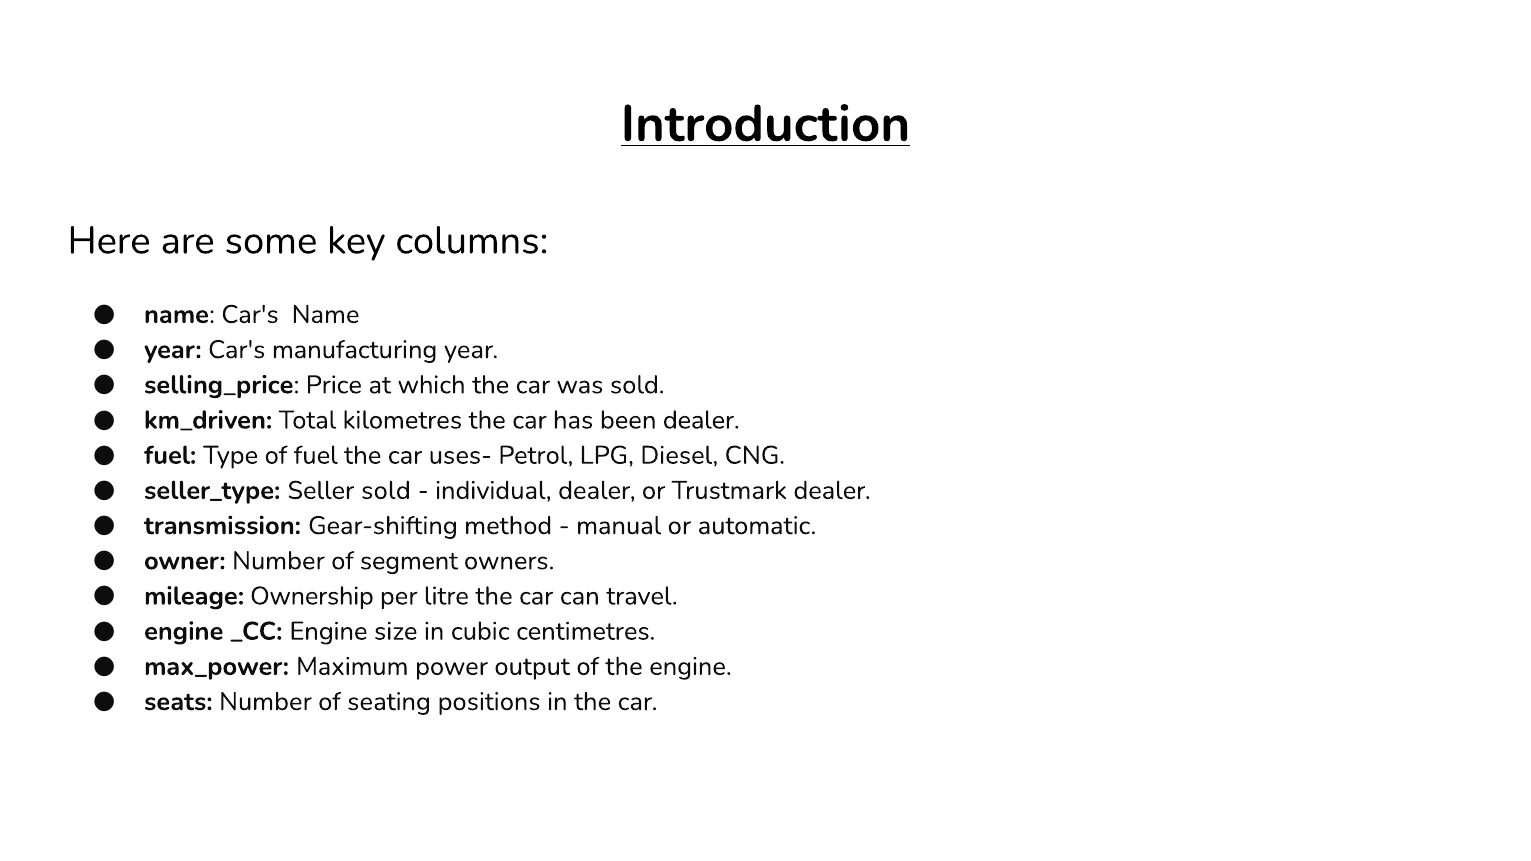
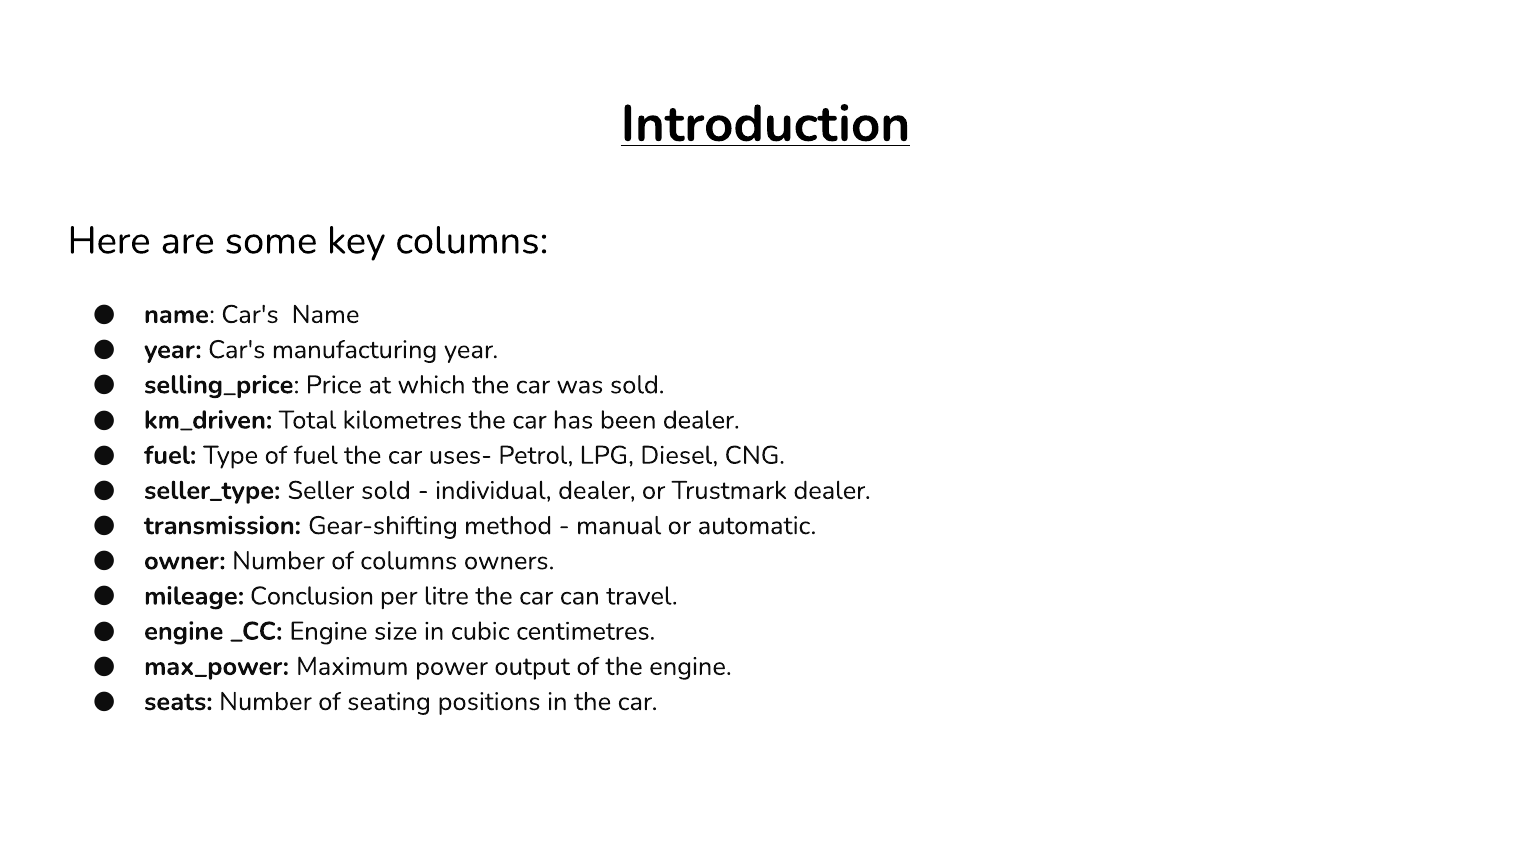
of segment: segment -> columns (409, 561)
Ownership: Ownership -> Conclusion (312, 596)
